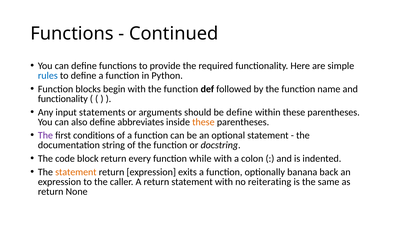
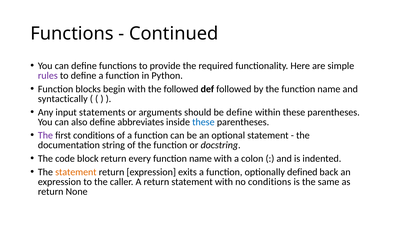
rules colour: blue -> purple (48, 75)
with the function: function -> followed (181, 89)
functionality: functionality -> syntactically (63, 99)
these colour: orange -> blue (203, 122)
every function while: while -> name (200, 158)
banana: banana -> defined (302, 172)
no reiterating: reiterating -> conditions (270, 181)
